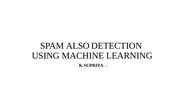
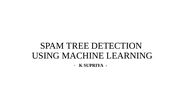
ALSO: ALSO -> TREE (78, 46)
